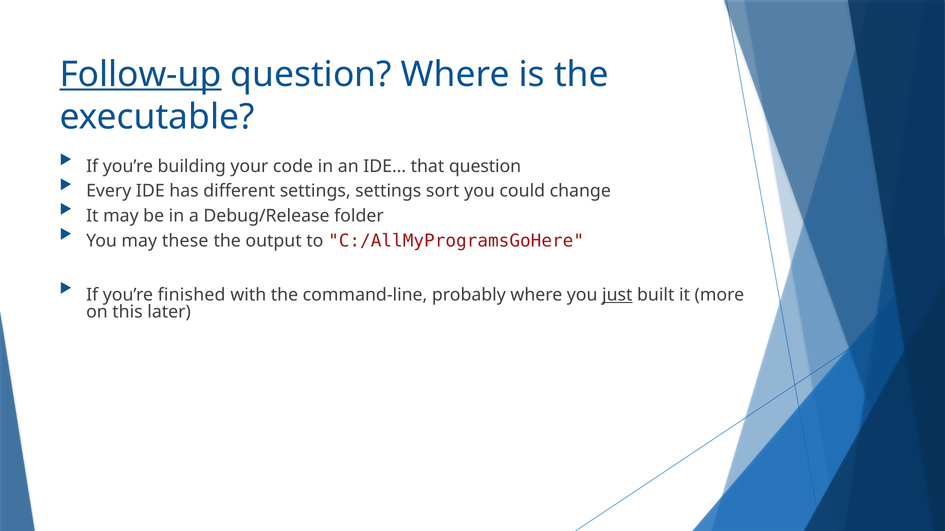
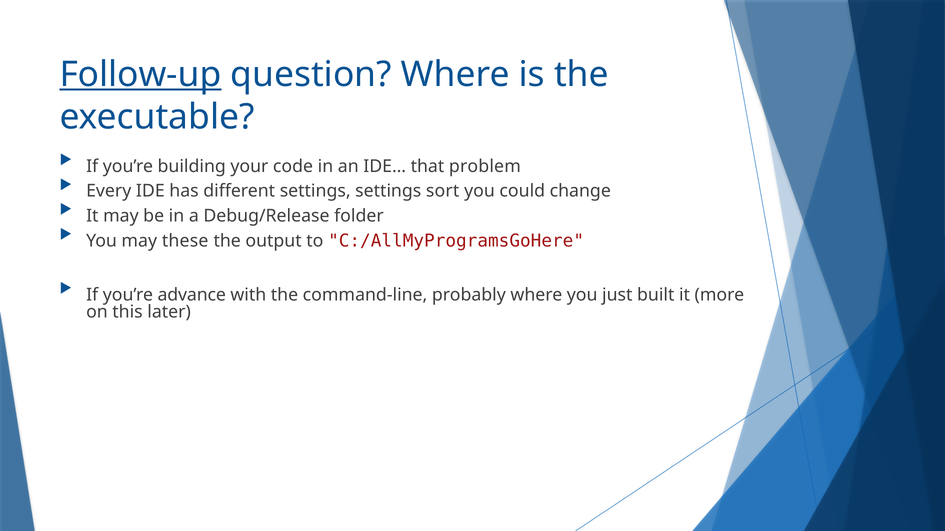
that question: question -> problem (485, 166)
finished: finished -> advance (192, 295)
just underline: present -> none (617, 295)
